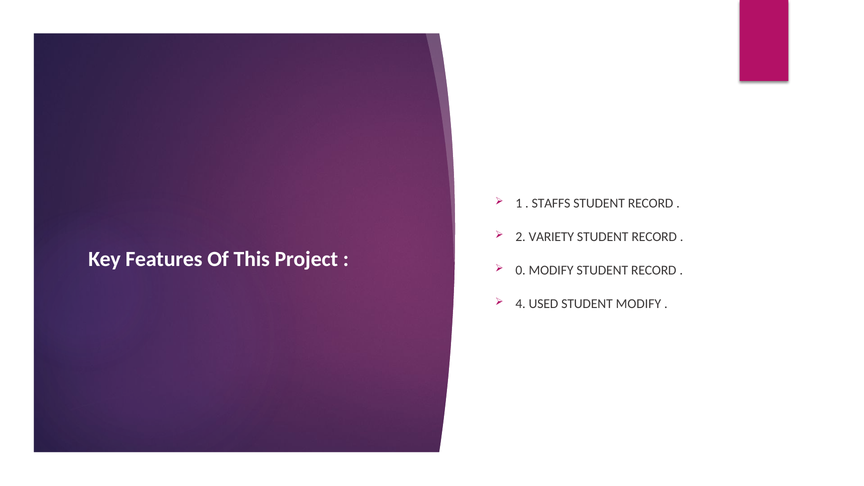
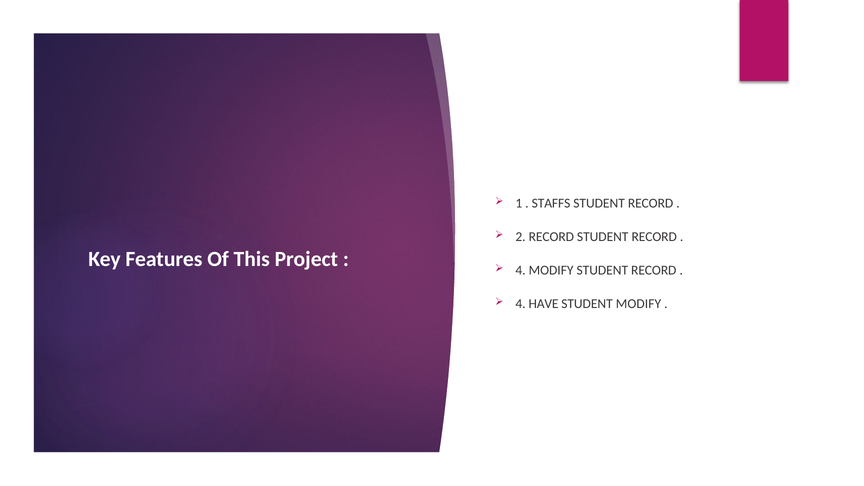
2 VARIETY: VARIETY -> RECORD (551, 237)
0: 0 -> 4 (520, 270)
USED: USED -> HAVE (544, 304)
